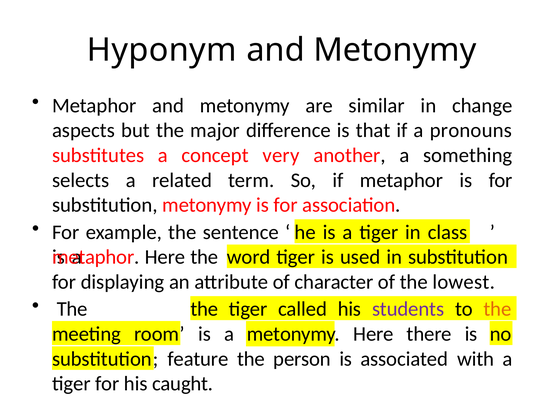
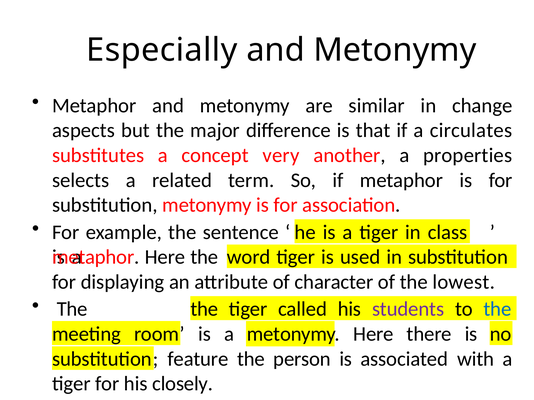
Hyponym: Hyponym -> Especially (162, 50)
pronouns: pronouns -> circulates (471, 131)
something: something -> properties (468, 155)
the colour: orange -> blue (497, 309)
caught: caught -> closely (183, 384)
